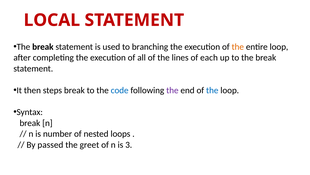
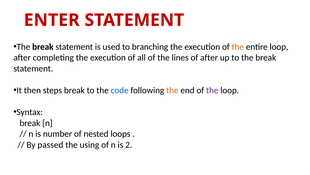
LOCAL: LOCAL -> ENTER (52, 20)
of each: each -> after (209, 57)
the colour: purple -> orange (172, 90)
the colour: blue -> purple (212, 90)
greet: greet -> using (89, 144)
3: 3 -> 2 (129, 144)
